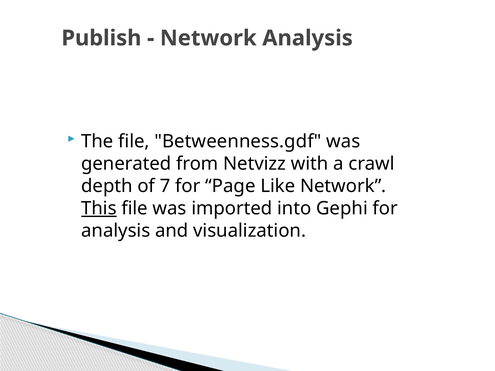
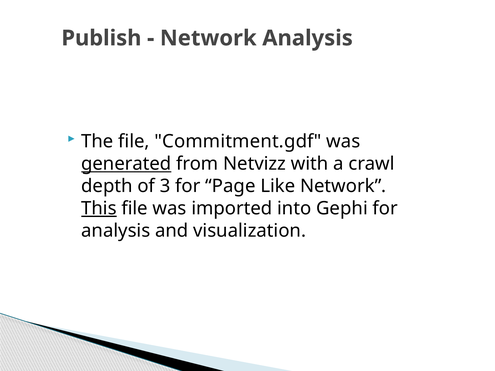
Betweenness.gdf: Betweenness.gdf -> Commitment.gdf (238, 142)
generated underline: none -> present (126, 164)
7: 7 -> 3 (165, 186)
